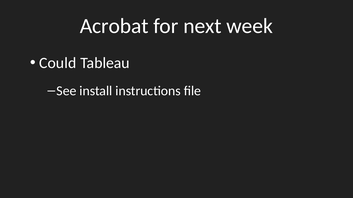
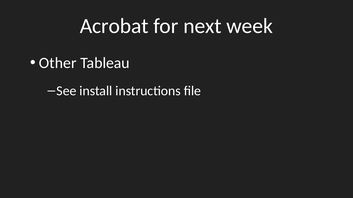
Could: Could -> Other (58, 63)
